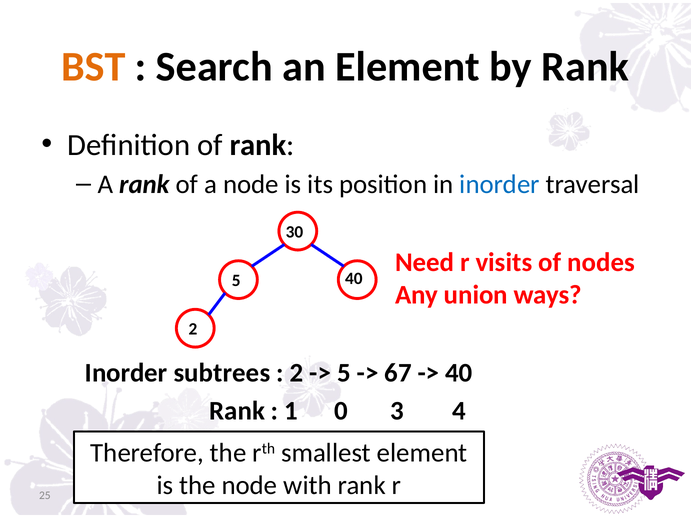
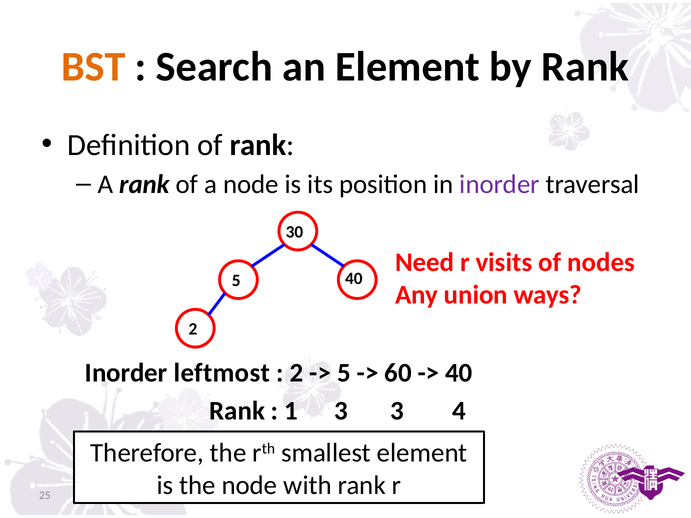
inorder colour: blue -> purple (500, 185)
subtrees: subtrees -> leftmost (222, 373)
67: 67 -> 60 (398, 373)
1 0: 0 -> 3 (341, 411)
